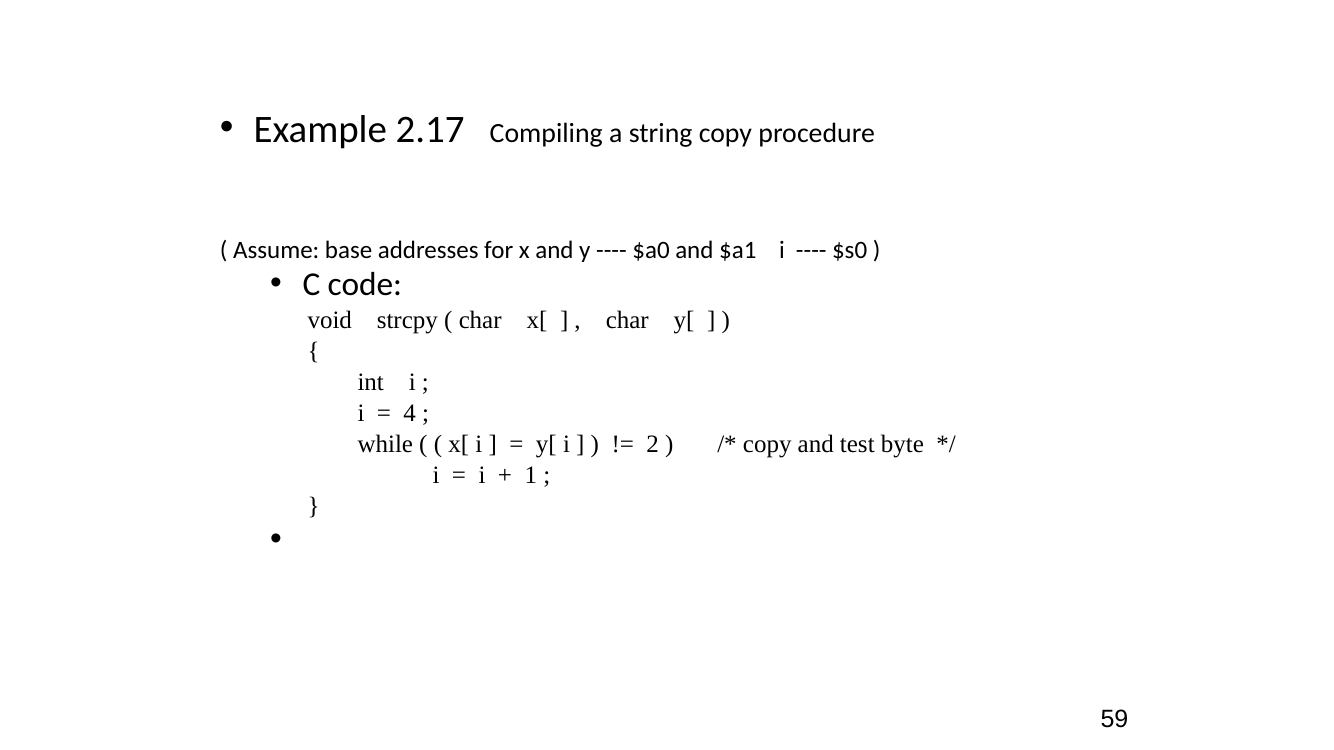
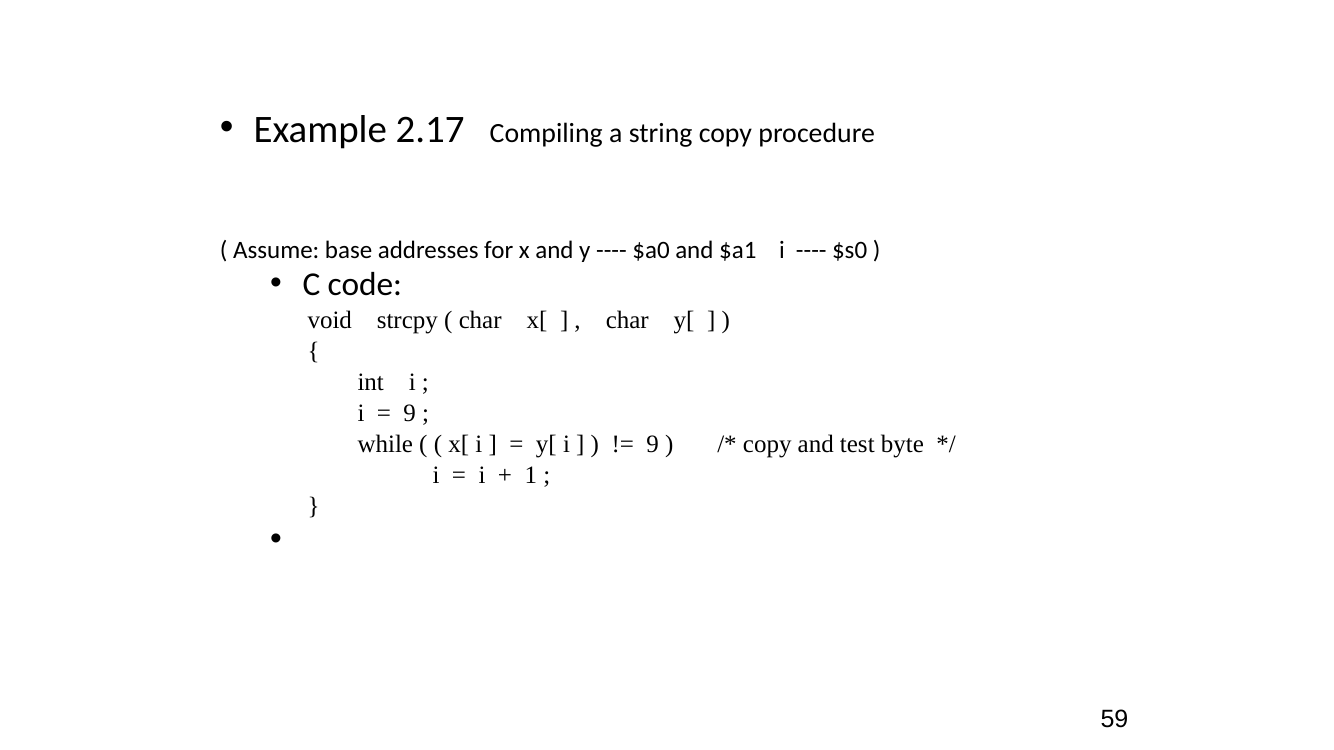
4: 4 -> 9 (410, 413)
2: 2 -> 9 (653, 444)
